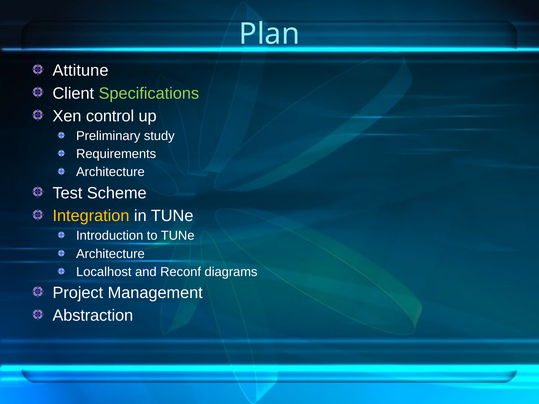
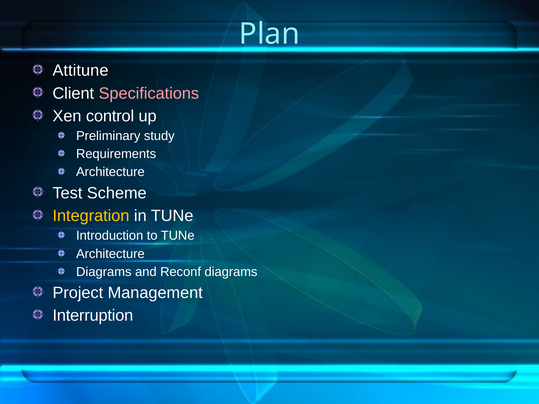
Specifications colour: light green -> pink (149, 93)
Localhost: Localhost -> Diagrams (104, 272)
Abstraction: Abstraction -> Interruption (93, 316)
